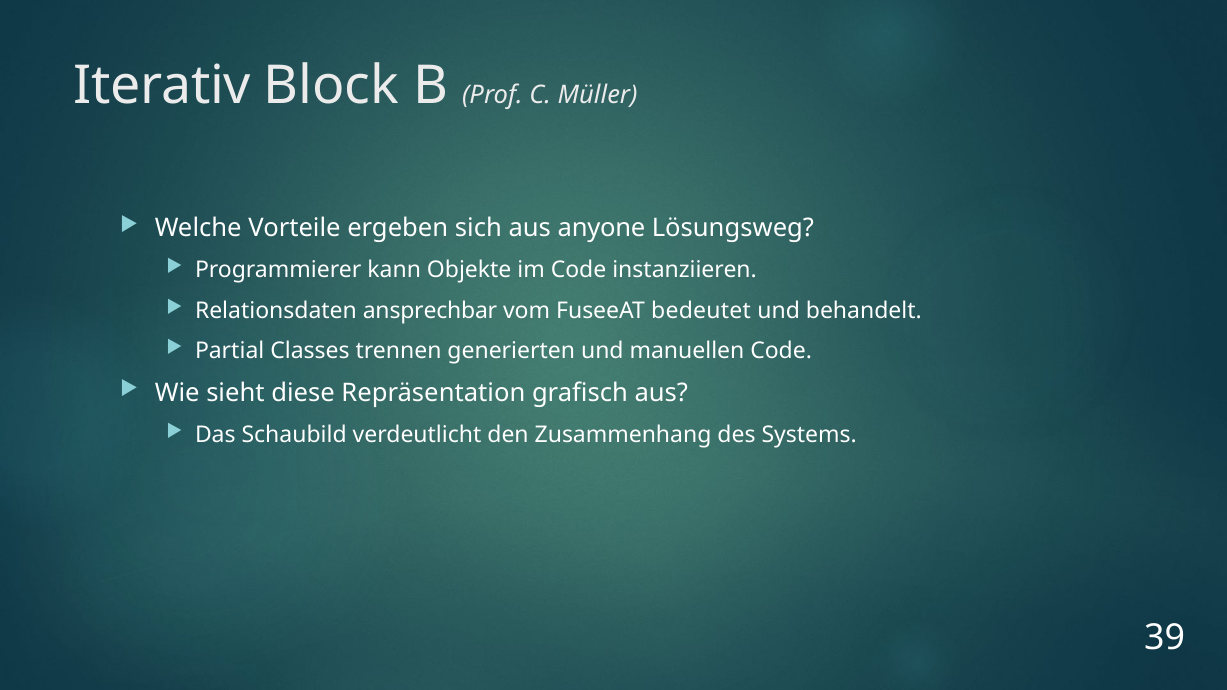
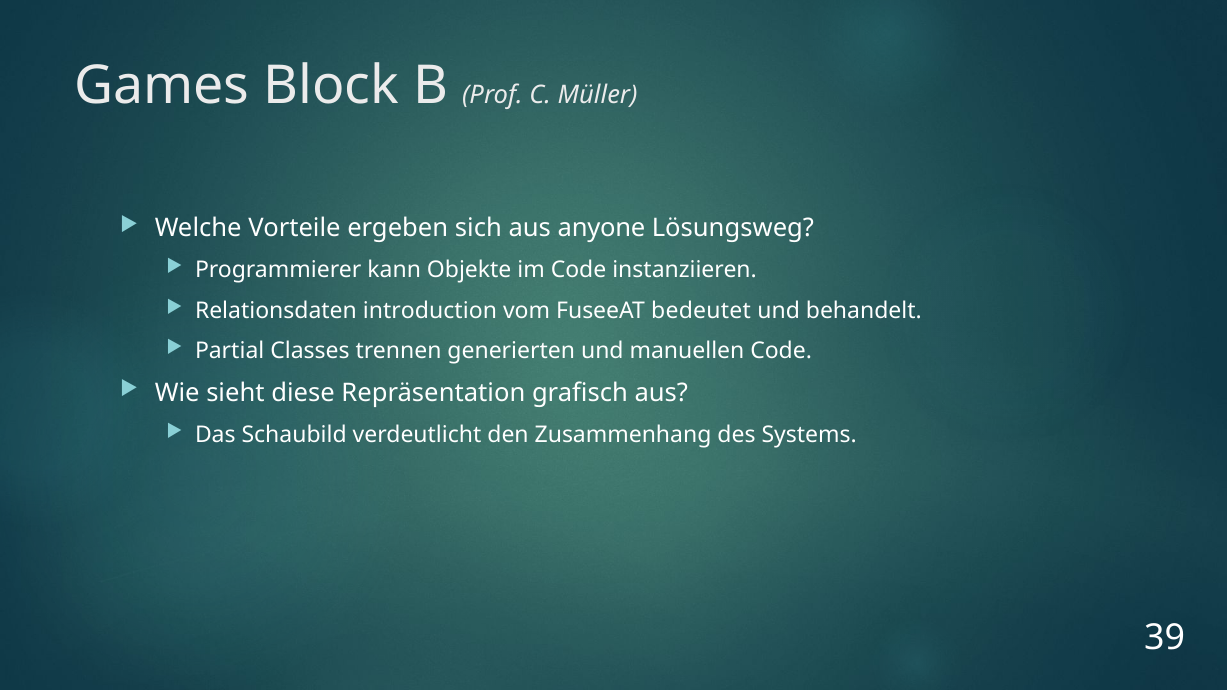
Iterativ: Iterativ -> Games (162, 86)
ansprechbar: ansprechbar -> introduction (430, 311)
